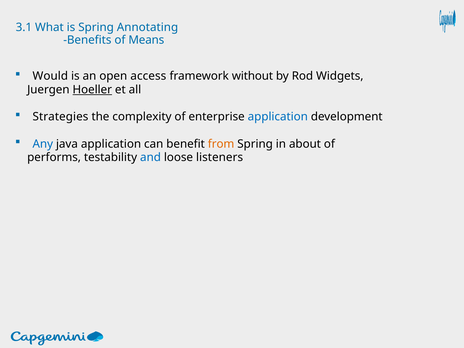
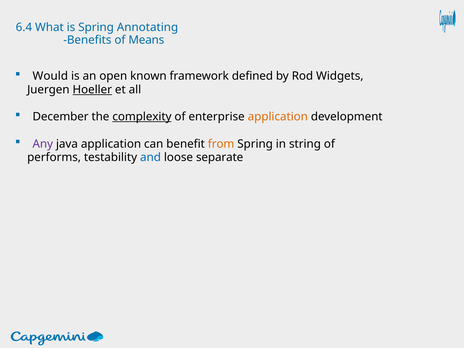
3.1: 3.1 -> 6.4 (24, 27)
access: access -> known (148, 76)
without: without -> defined (252, 76)
Strategies: Strategies -> December (61, 117)
complexity underline: none -> present (142, 117)
application colour: blue -> orange (278, 117)
Any colour: blue -> purple (43, 144)
about: about -> string (305, 144)
listeners: listeners -> separate (220, 157)
